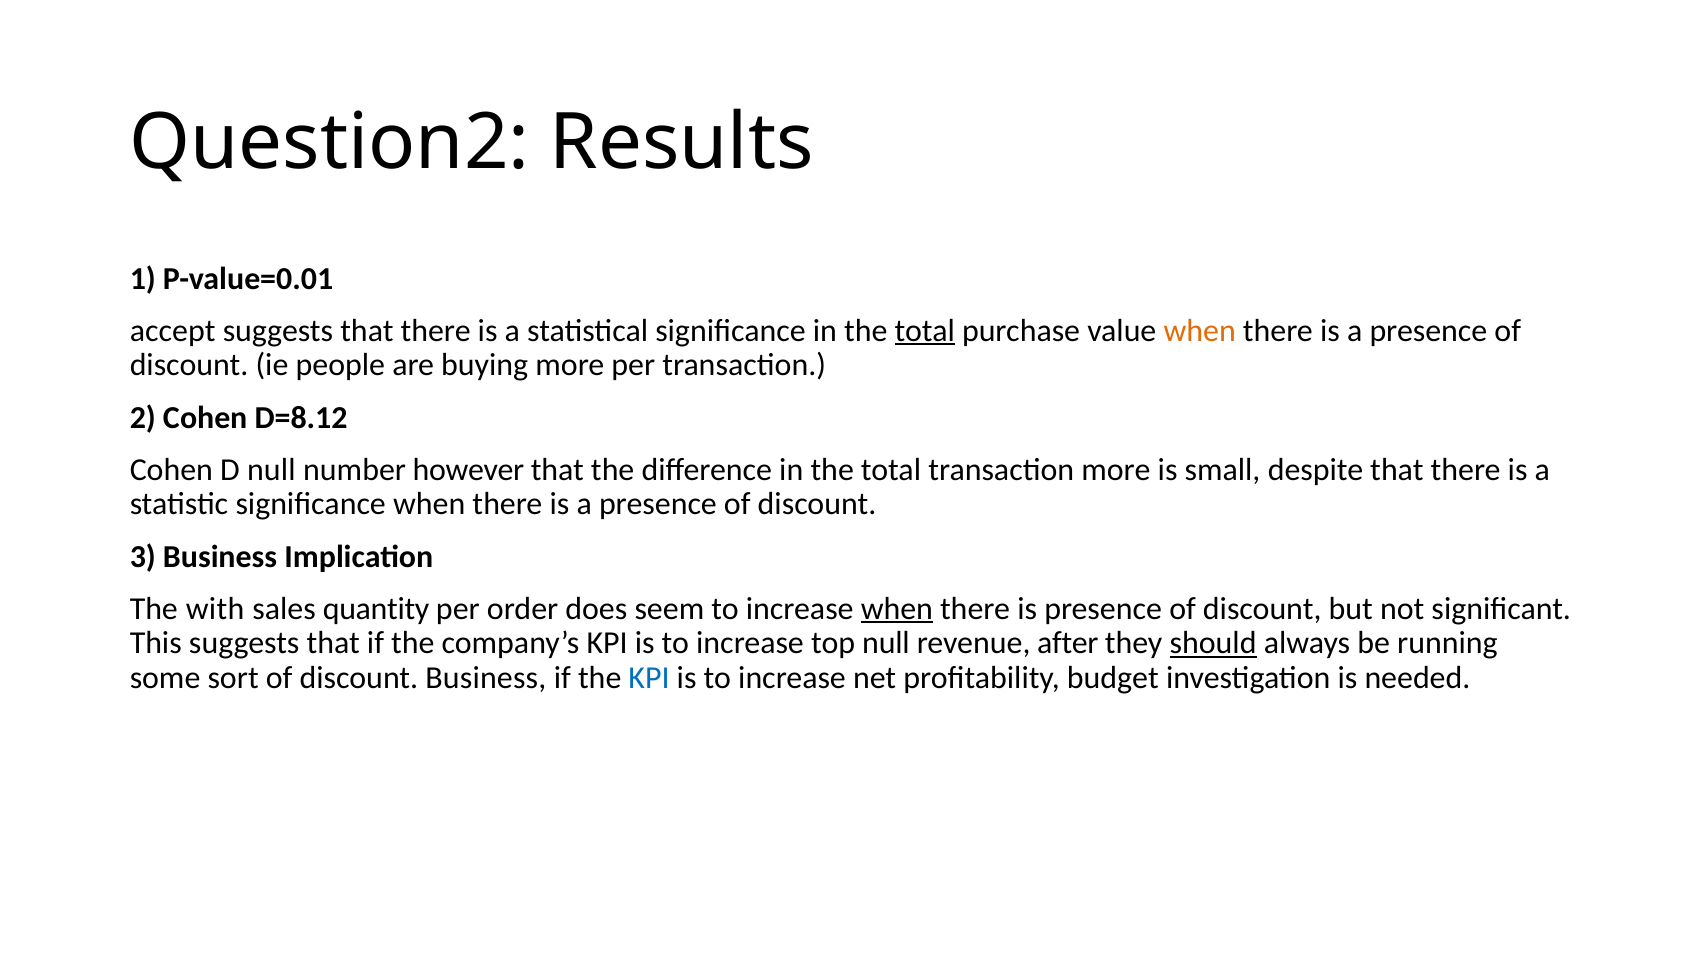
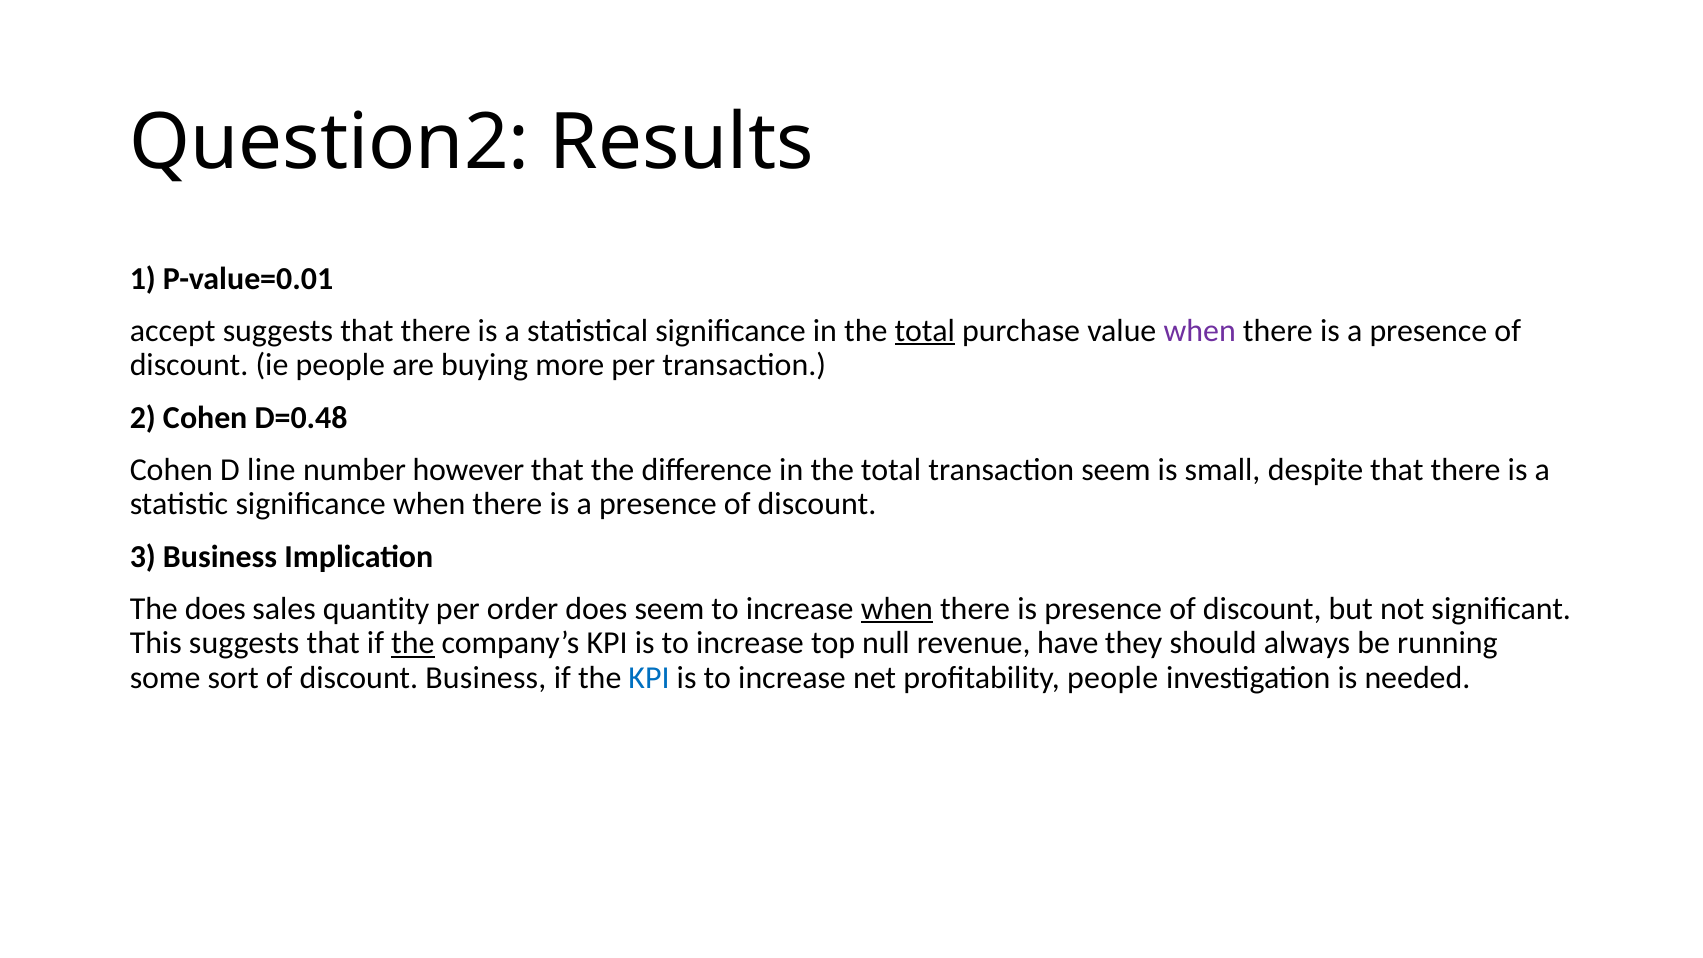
when colour: orange -> purple (1200, 331)
D=8.12: D=8.12 -> D=0.48 (301, 417)
D null: null -> line (271, 470)
transaction more: more -> seem (1116, 470)
The with: with -> does (215, 609)
the underline: none -> present (413, 643)
after: after -> have (1068, 643)
should underline: present -> none (1213, 643)
profitability budget: budget -> people (1113, 678)
